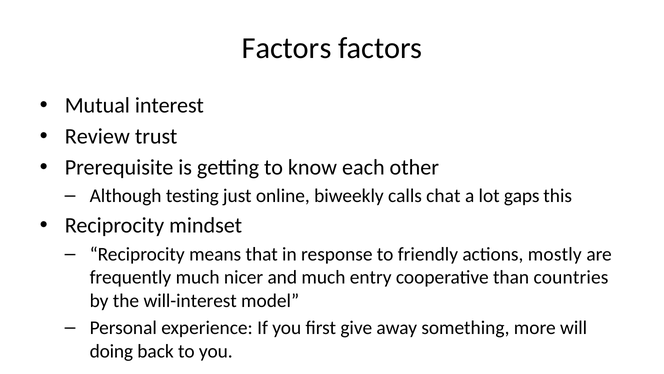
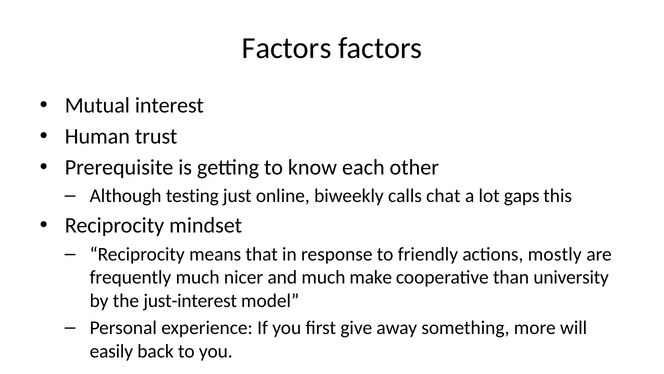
Review: Review -> Human (97, 136)
entry: entry -> make (371, 277)
countries: countries -> university (571, 277)
will-interest: will-interest -> just-interest (190, 300)
doing: doing -> easily (111, 351)
